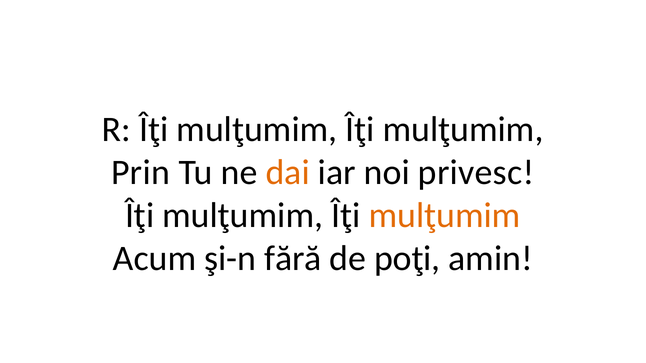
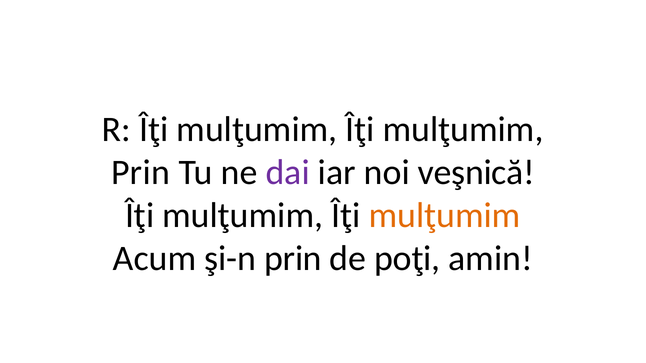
dai colour: orange -> purple (288, 172)
privesc: privesc -> veşnică (476, 172)
şi-n fără: fără -> prin (293, 258)
